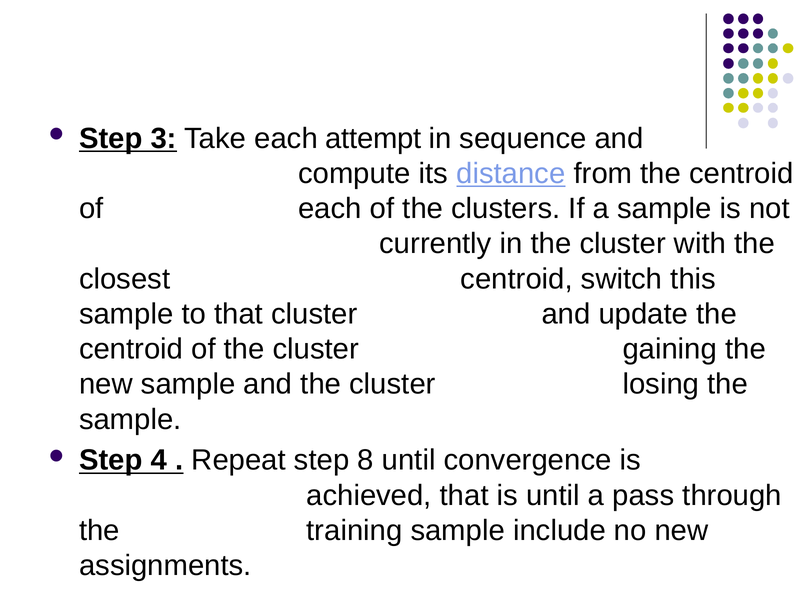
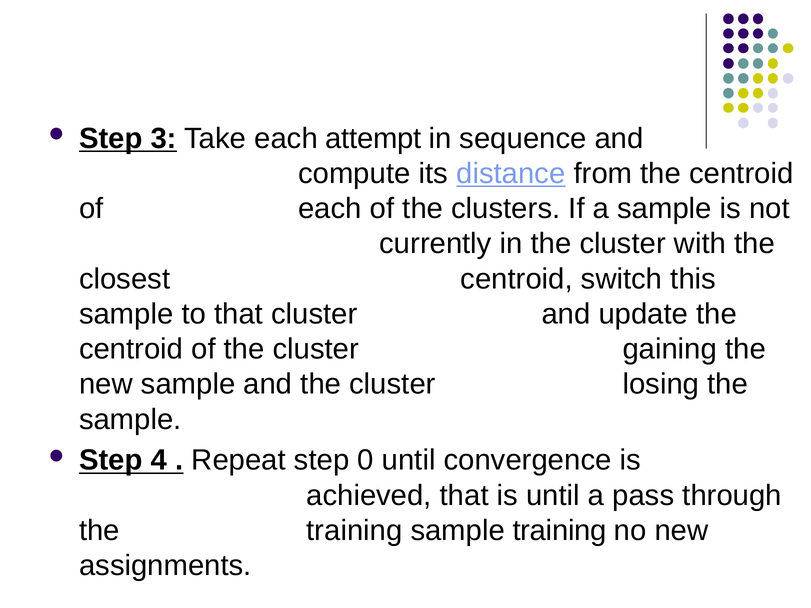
8: 8 -> 0 (366, 460)
sample include: include -> training (560, 531)
